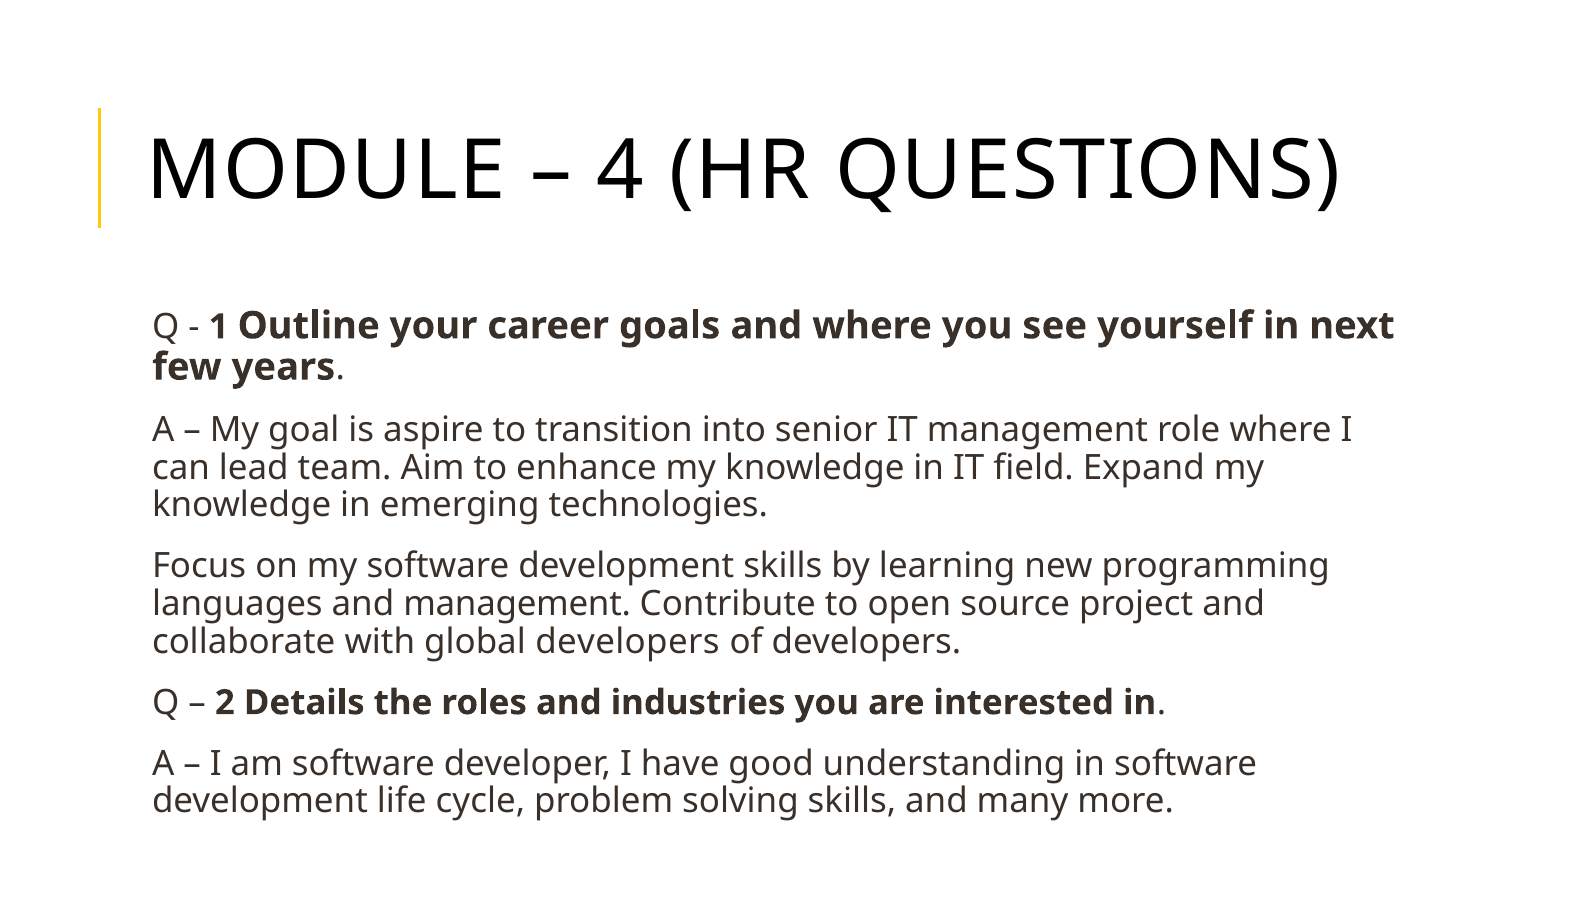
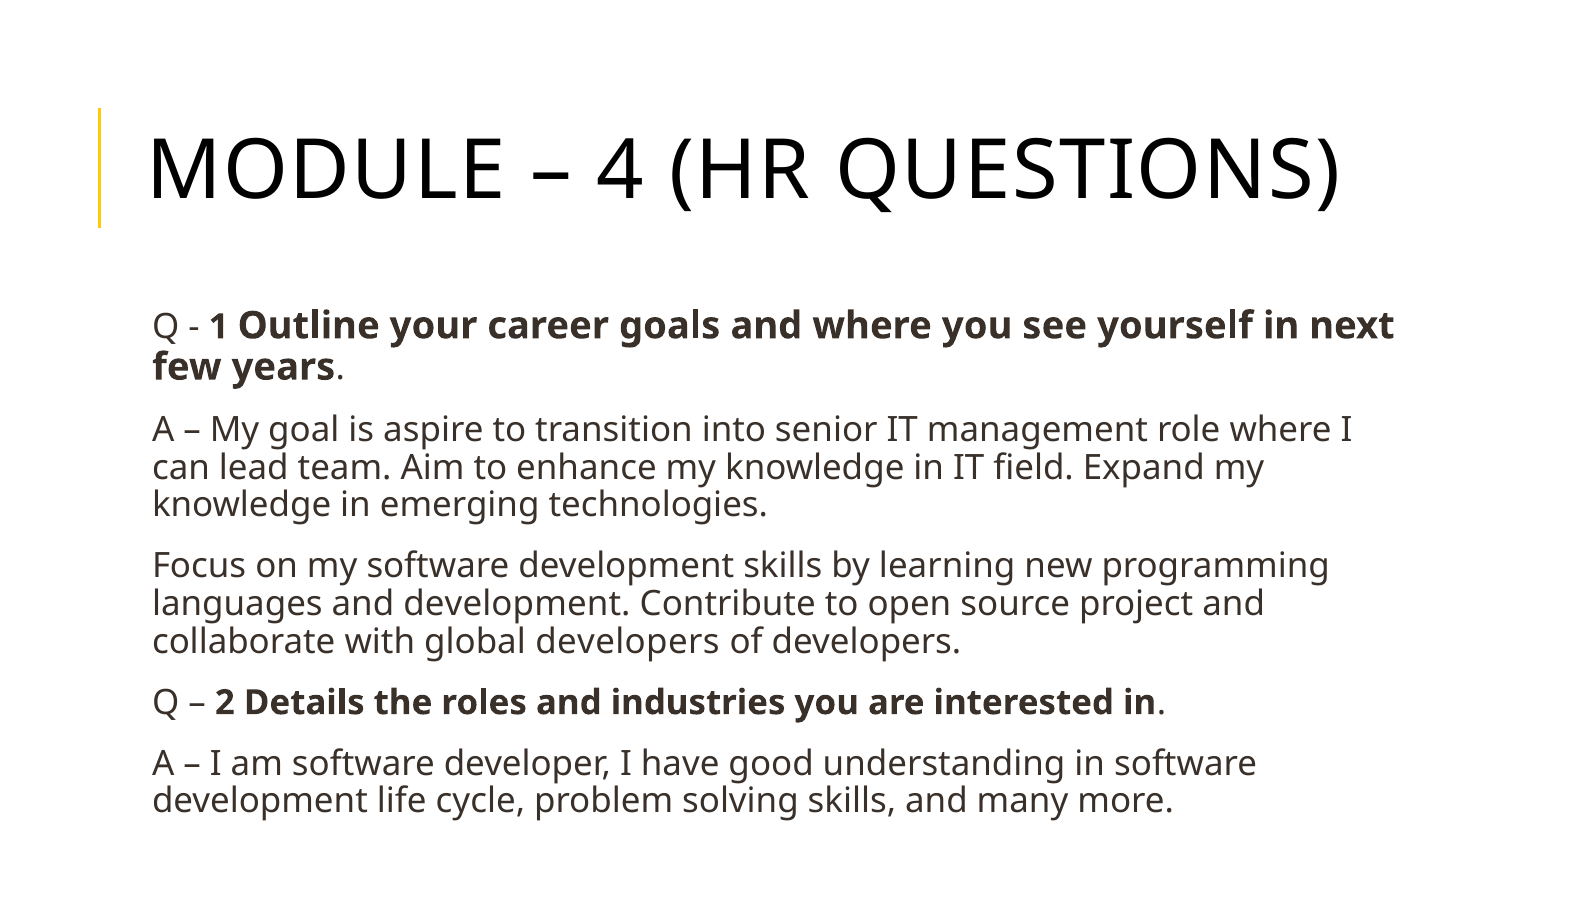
and management: management -> development (517, 604)
